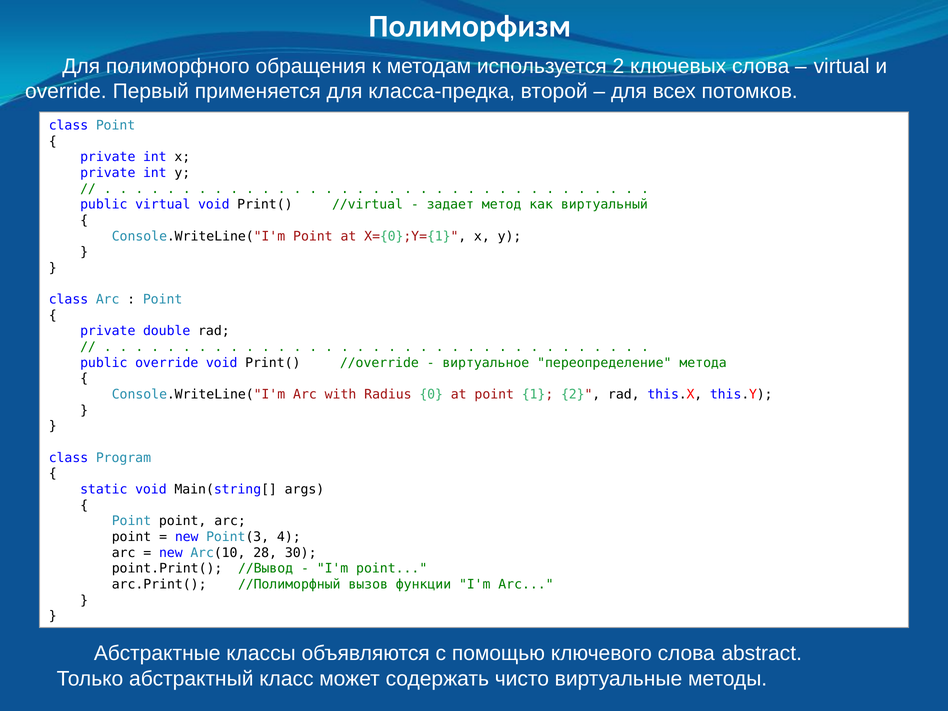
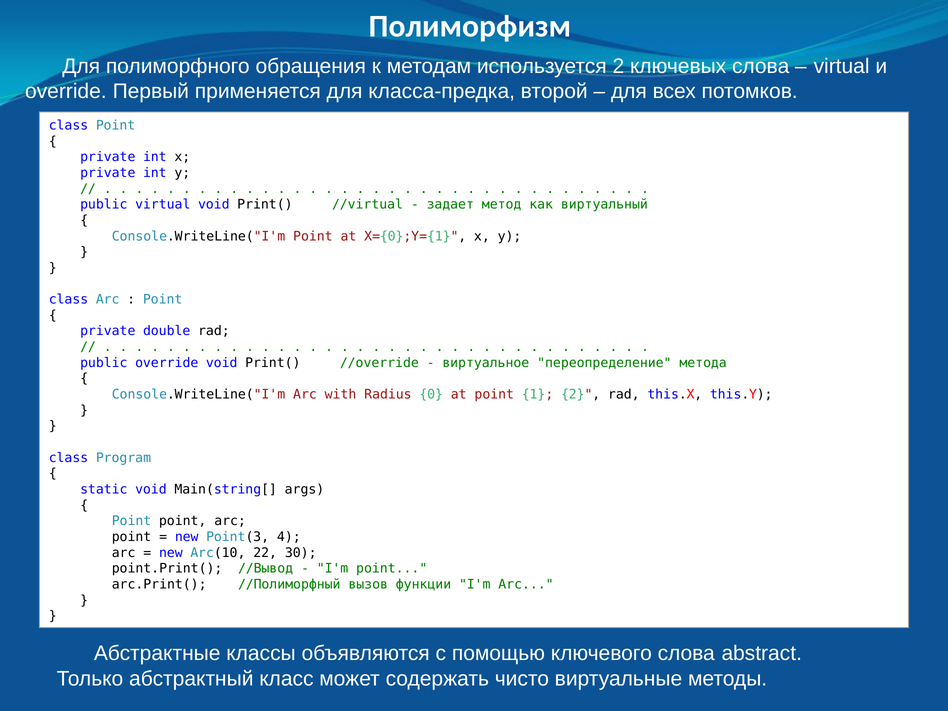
28: 28 -> 22 (265, 553)
